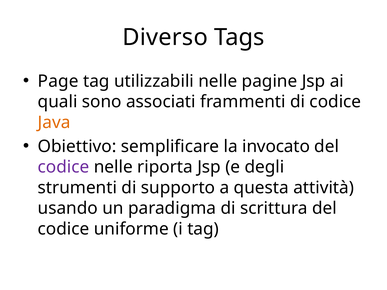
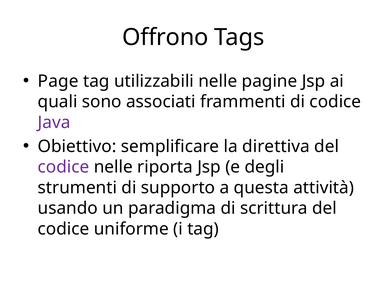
Diverso: Diverso -> Offrono (165, 37)
Java colour: orange -> purple (54, 122)
invocato: invocato -> direttiva (276, 147)
